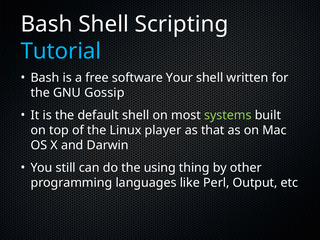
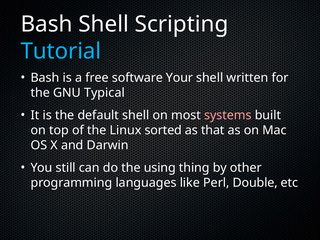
Gossip: Gossip -> Typical (104, 93)
systems colour: light green -> pink (228, 115)
player: player -> sorted (163, 130)
Output: Output -> Double (255, 183)
